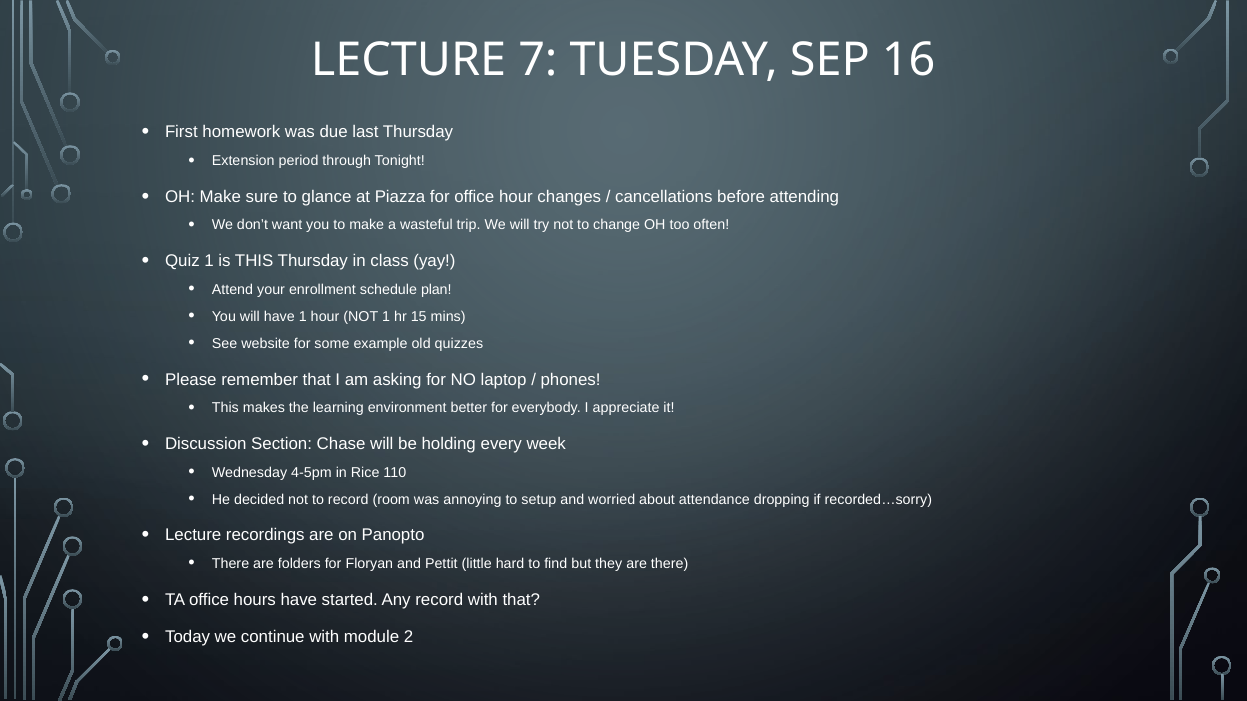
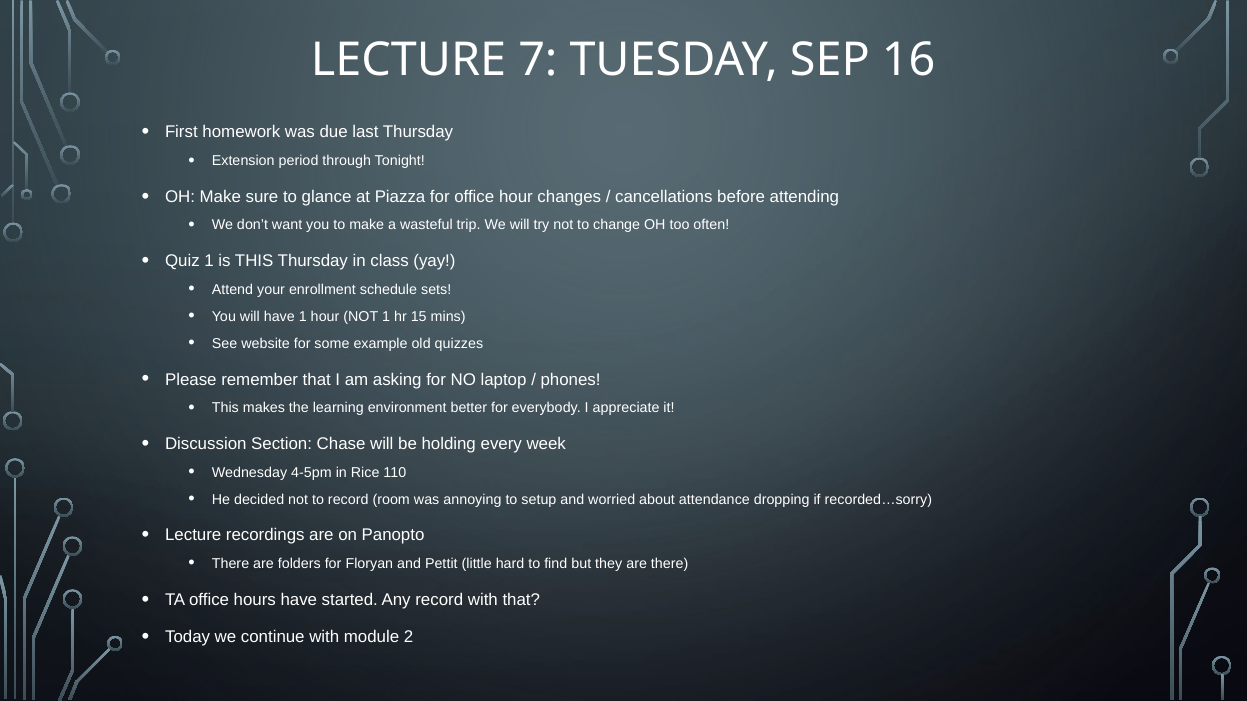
plan: plan -> sets (436, 290)
